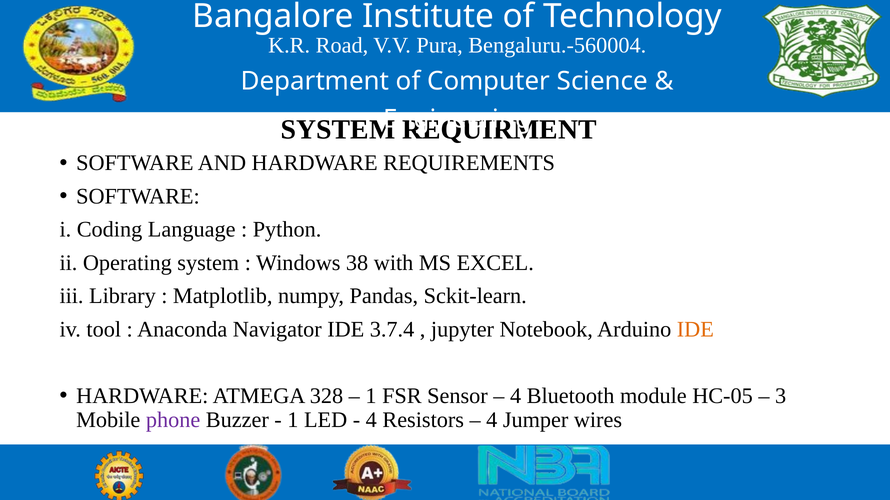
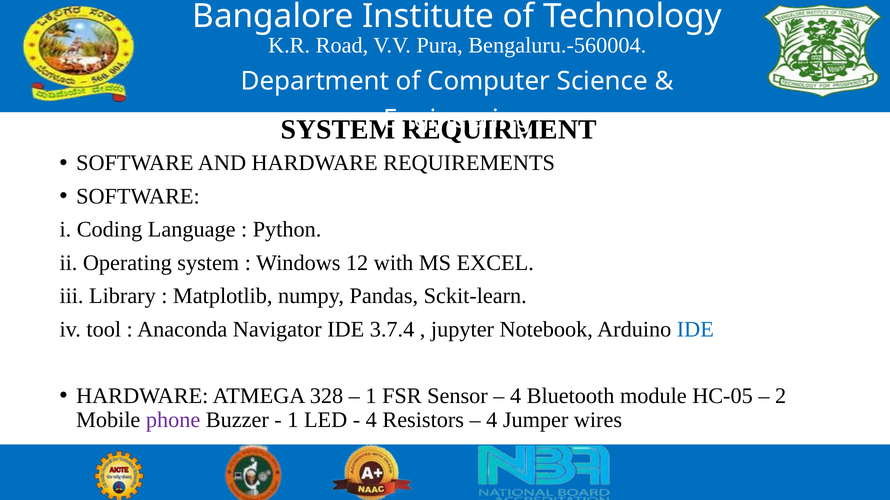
38: 38 -> 12 (357, 263)
IDE colour: orange -> blue (695, 330)
3: 3 -> 2 (781, 396)
